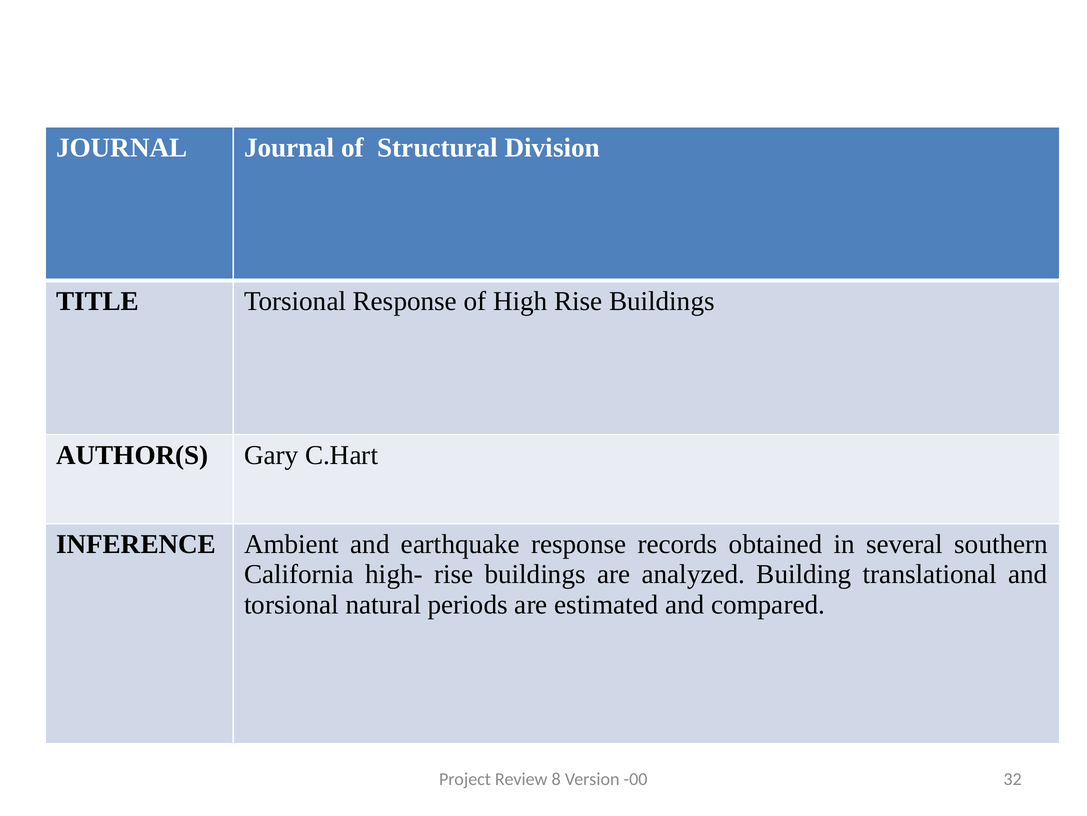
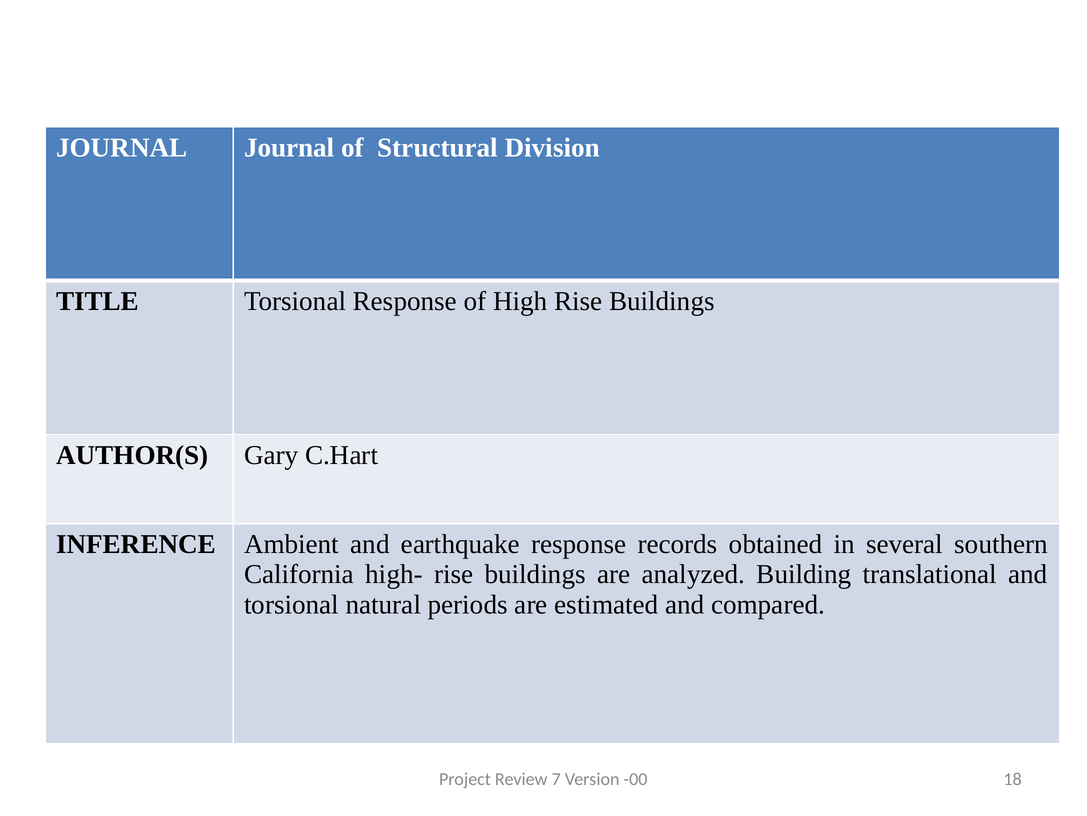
8: 8 -> 7 (556, 778)
32: 32 -> 18 (1013, 778)
